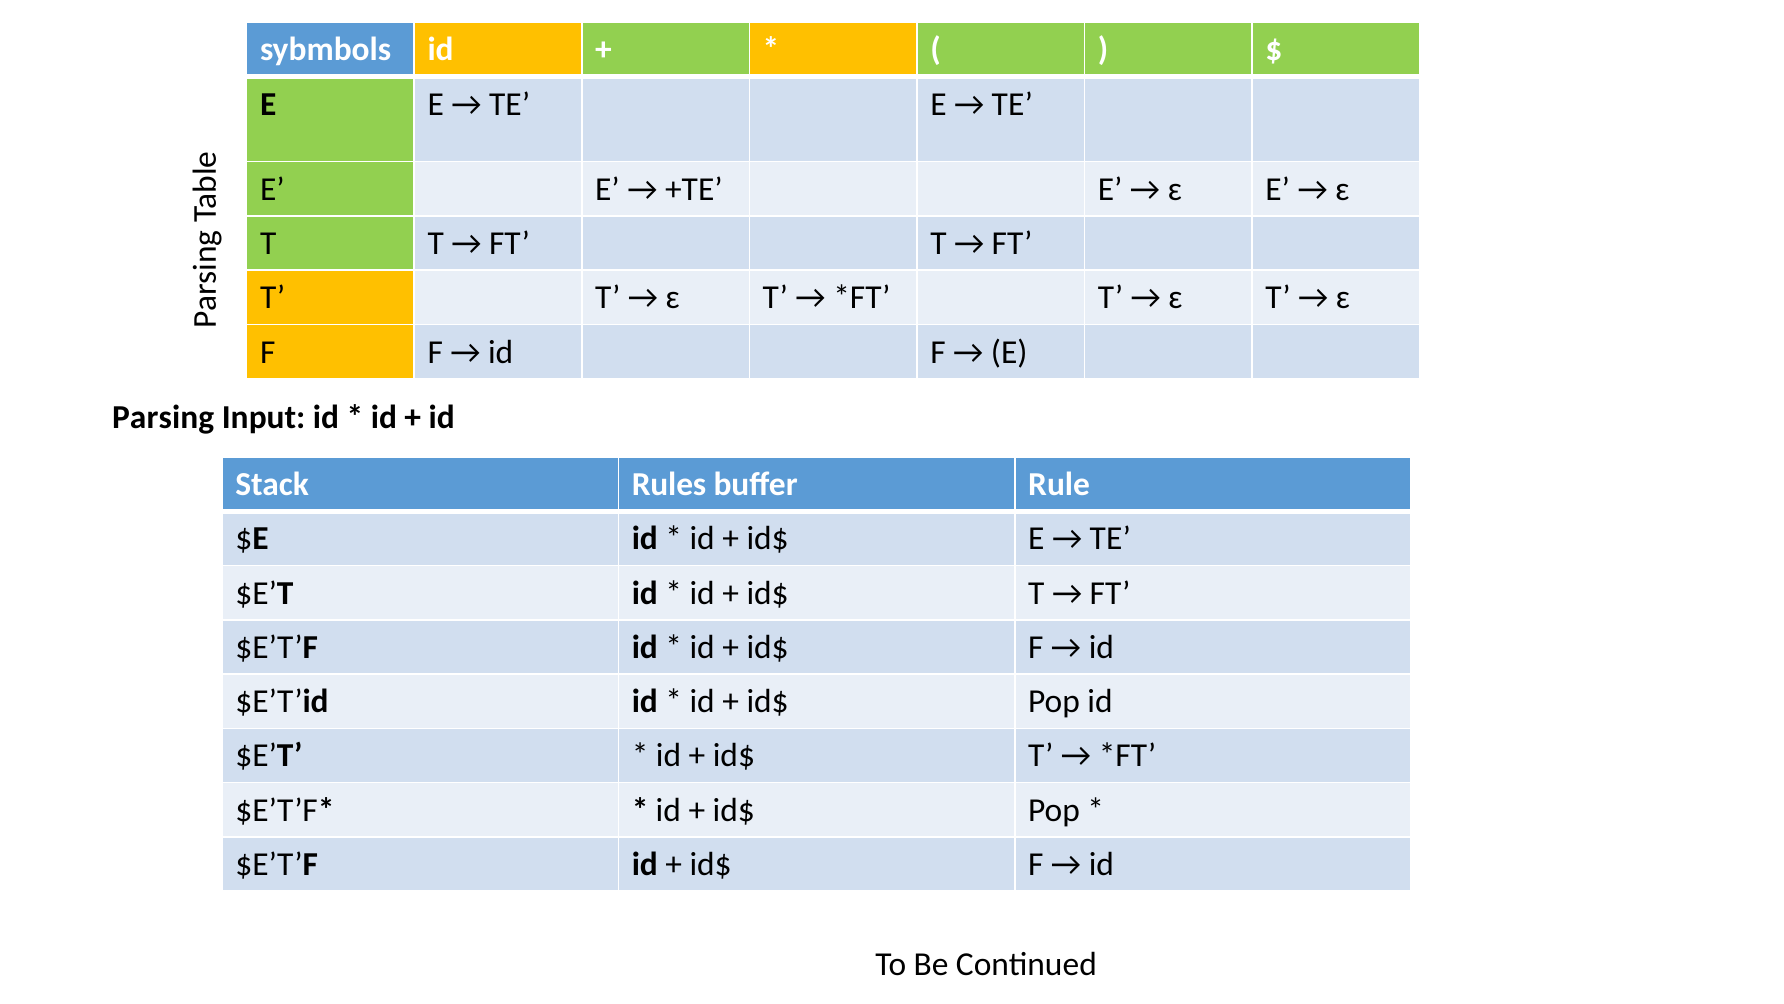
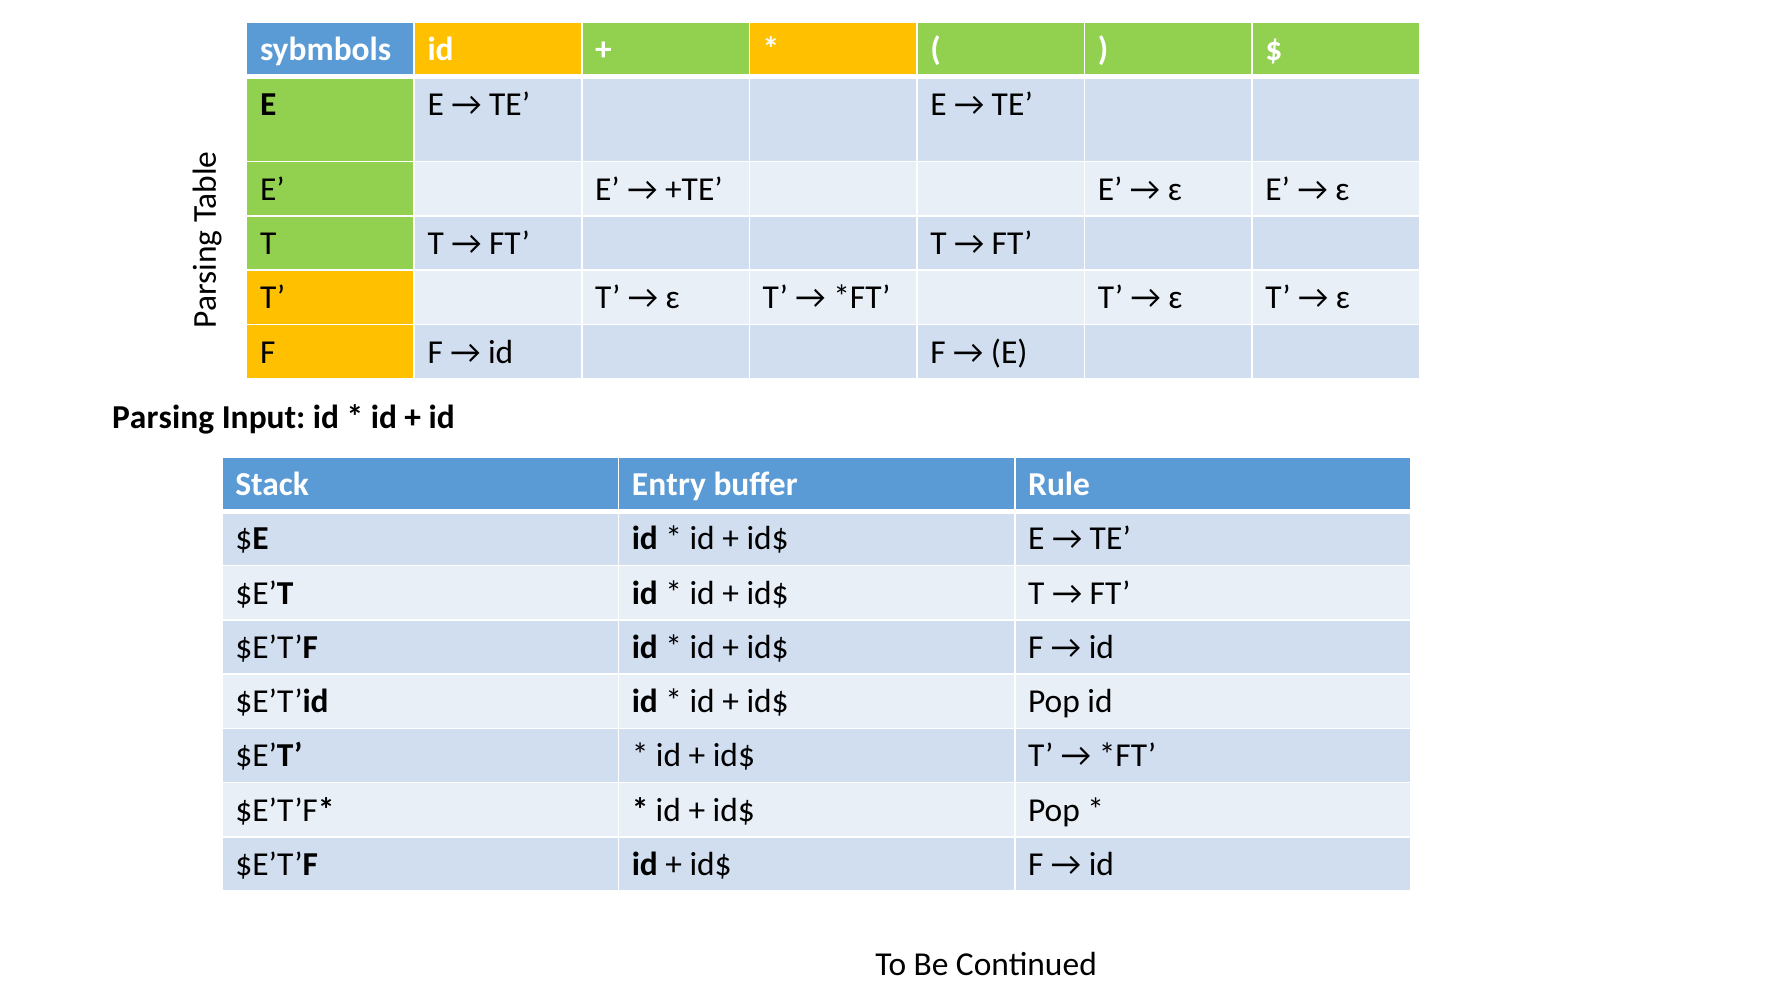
Rules: Rules -> Entry (669, 484)
